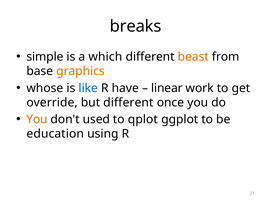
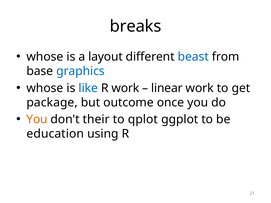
simple: simple -> whose (45, 57)
which: which -> layout (106, 57)
beast colour: orange -> blue (193, 57)
graphics colour: orange -> blue (81, 71)
R have: have -> work (125, 88)
override: override -> package (52, 103)
but different: different -> outcome (128, 103)
used: used -> their (96, 120)
